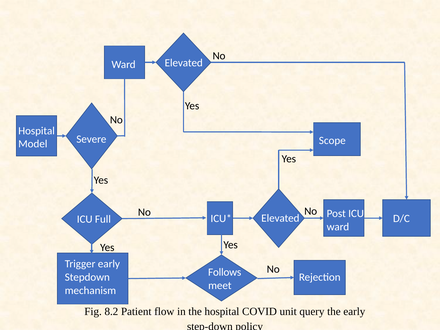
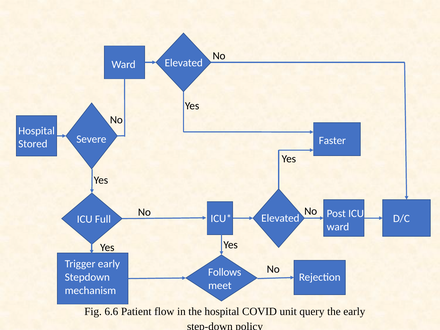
Scope: Scope -> Faster (332, 141)
Model: Model -> Stored (33, 144)
8.2: 8.2 -> 6.6 (111, 311)
